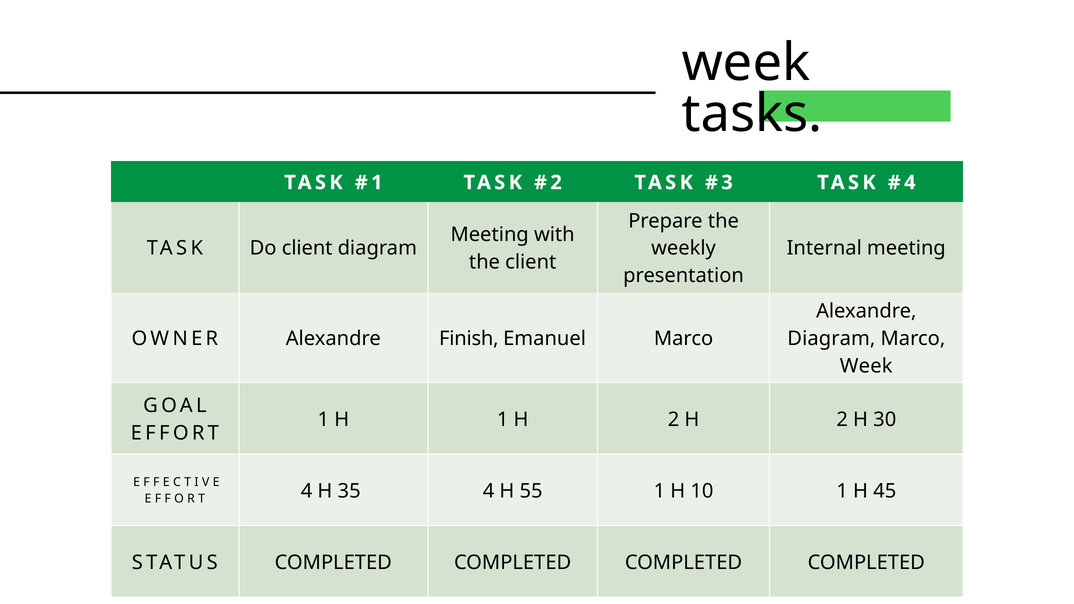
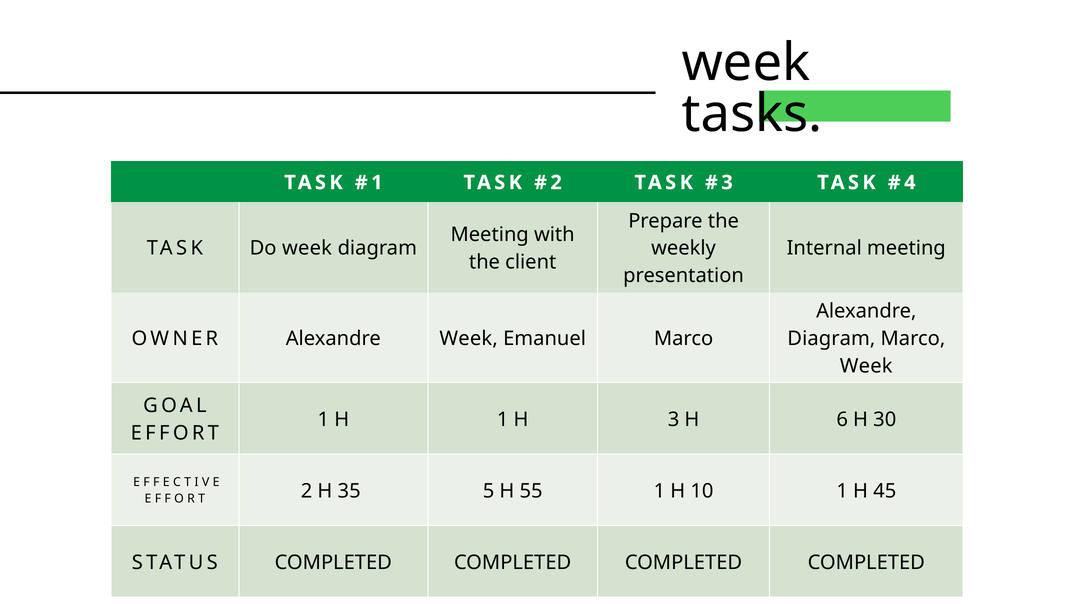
Do client: client -> week (307, 248)
Alexandre Finish: Finish -> Week (469, 339)
1 H 2: 2 -> 3 (674, 420)
2: 2 -> 6 (842, 420)
4: 4 -> 2 (307, 491)
35 4: 4 -> 5 (489, 491)
